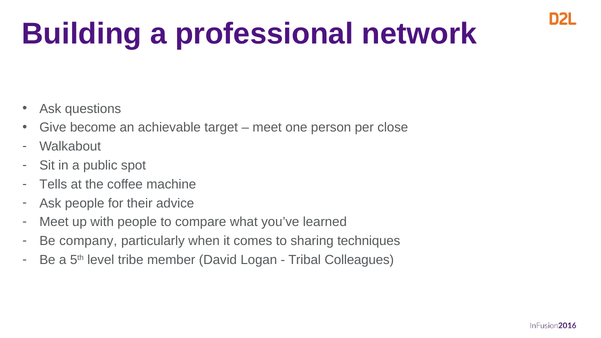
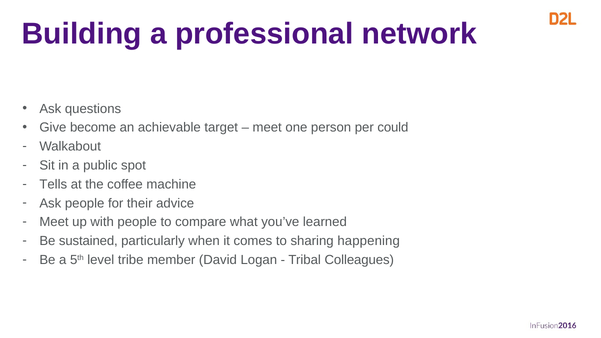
close: close -> could (393, 128)
company: company -> sustained (88, 241)
techniques: techniques -> happening (369, 241)
